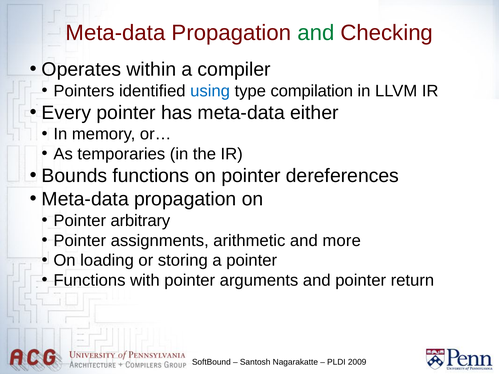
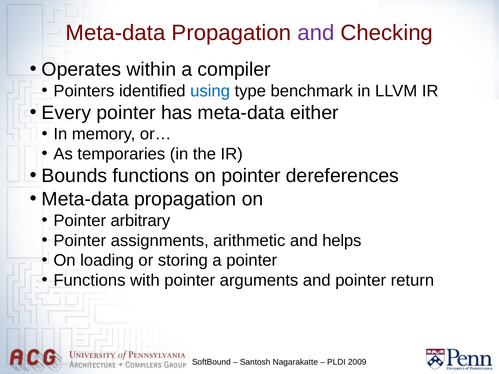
and colour: green -> purple (316, 33)
compilation: compilation -> benchmark (312, 91)
more: more -> helps (342, 241)
